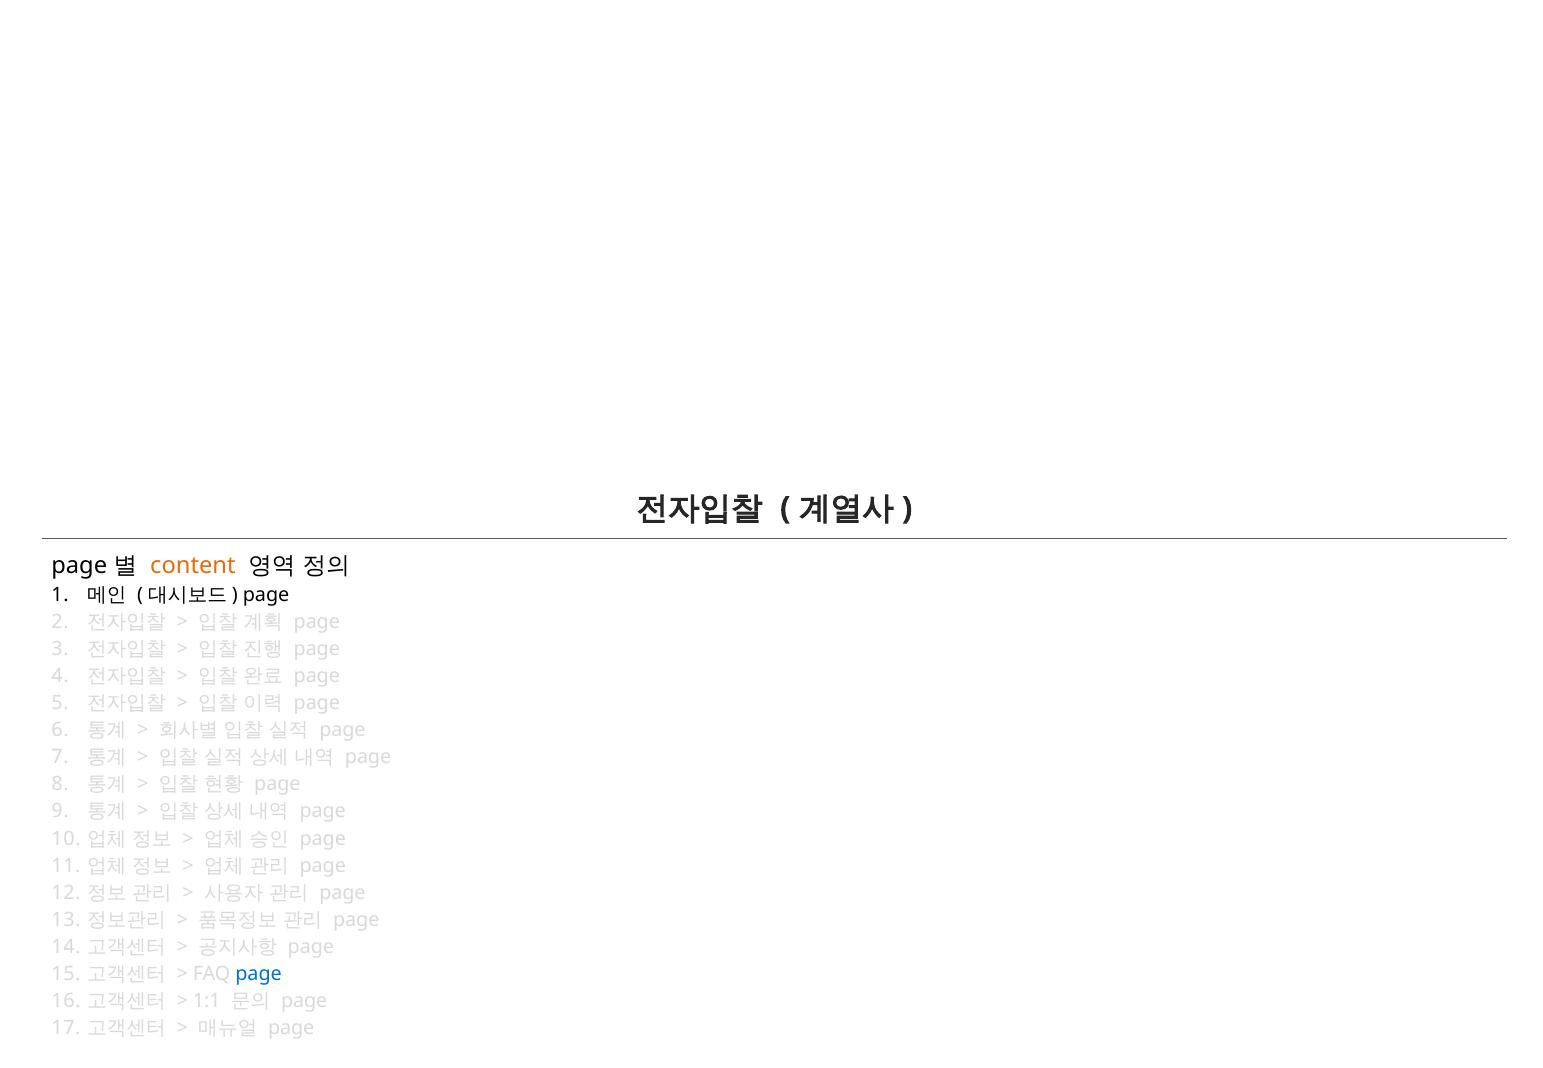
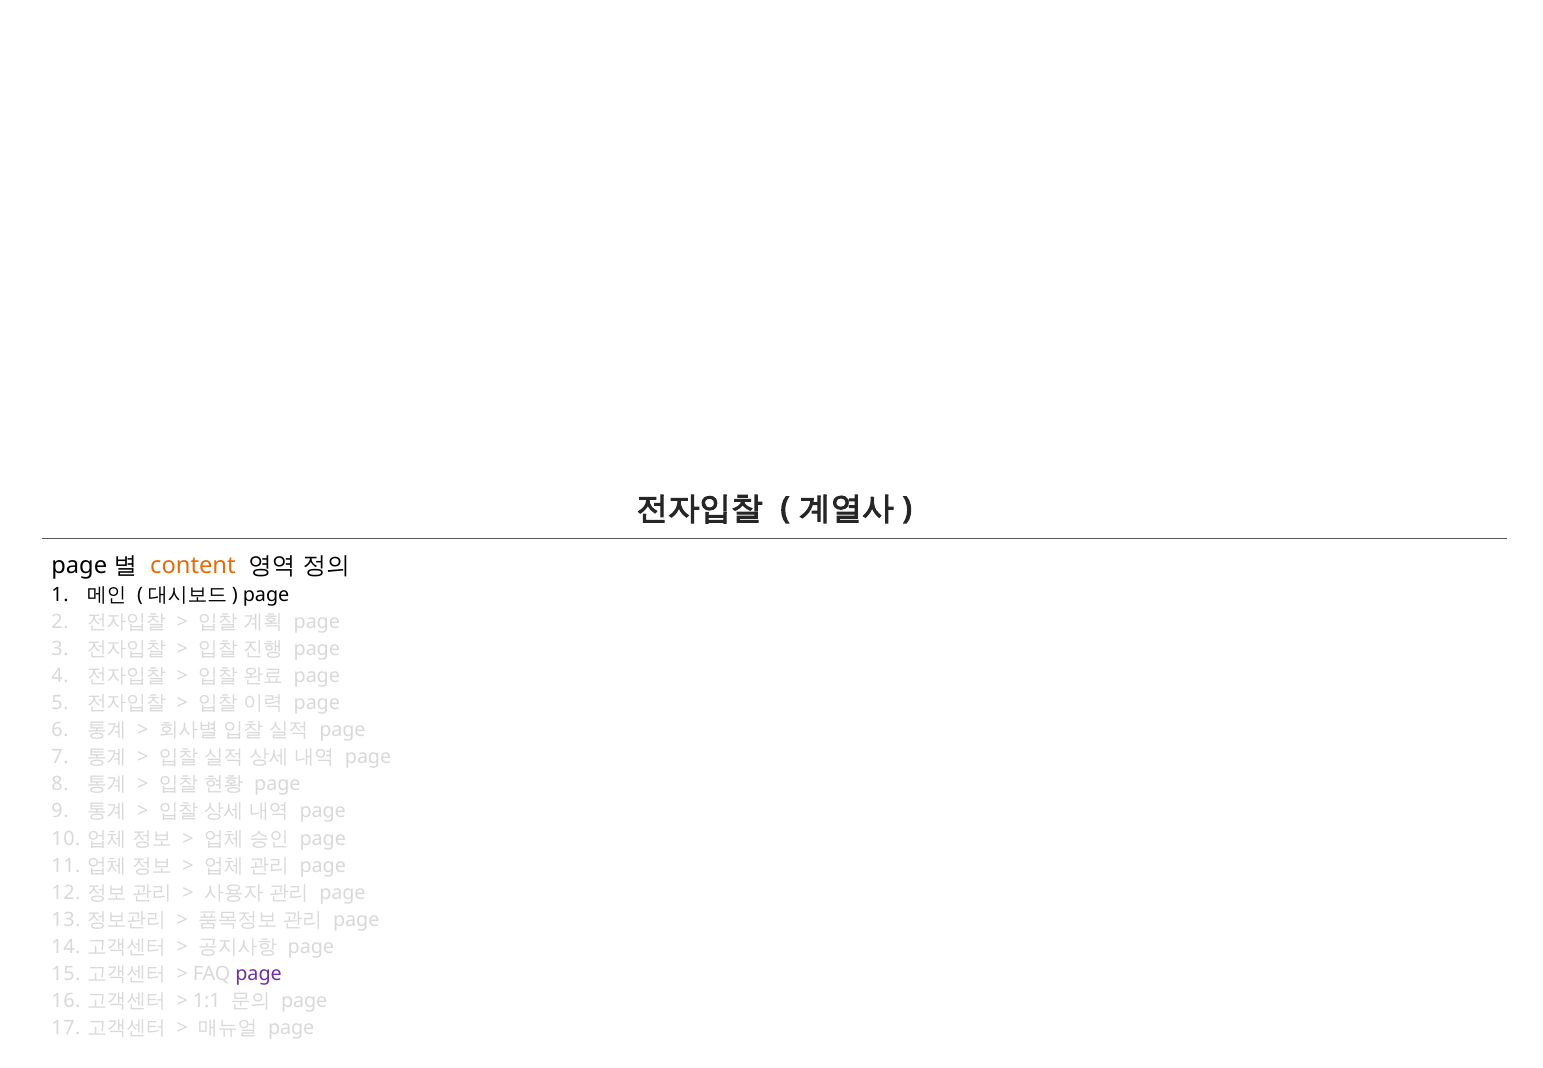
page colour: blue -> purple (259, 974)
